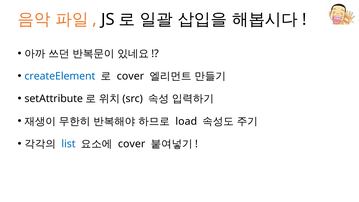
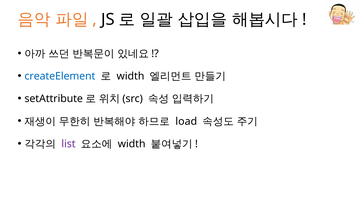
cover: cover -> width (130, 76)
list colour: blue -> purple (69, 144)
cover: cover -> width (132, 144)
